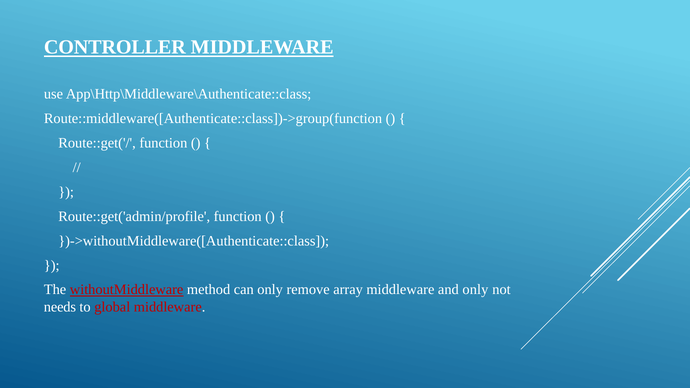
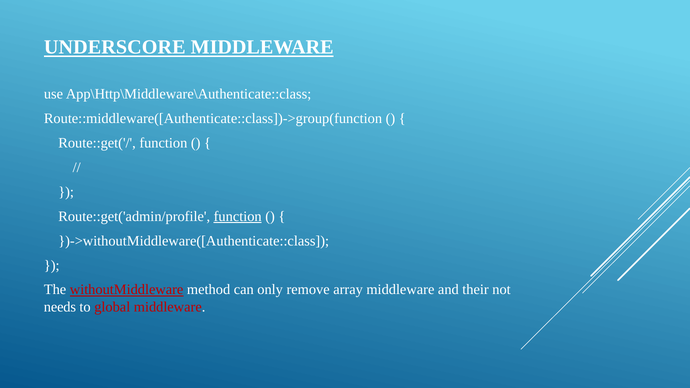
CONTROLLER: CONTROLLER -> UNDERSCORE (115, 47)
function underline: none -> present (238, 216)
and only: only -> their (476, 290)
